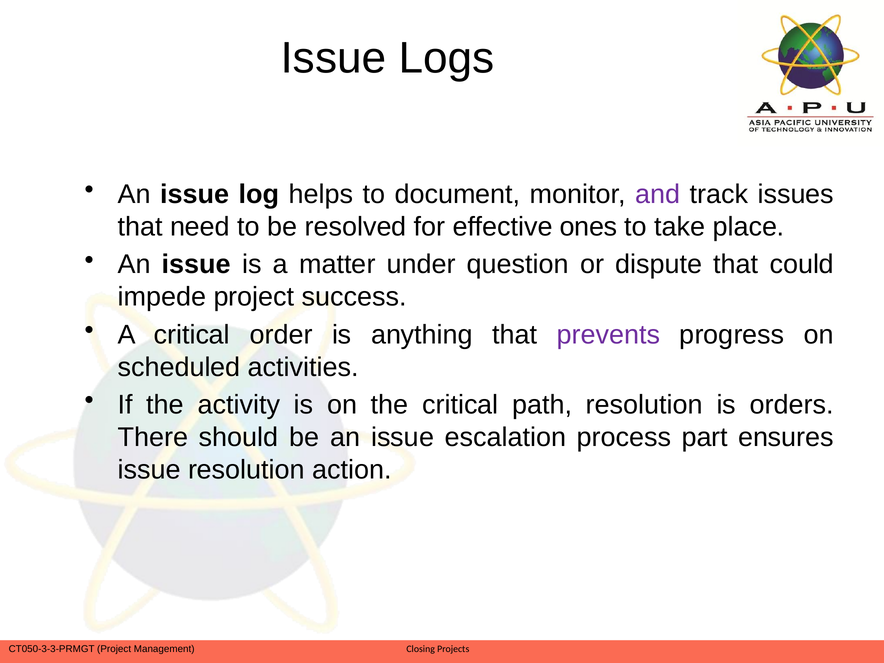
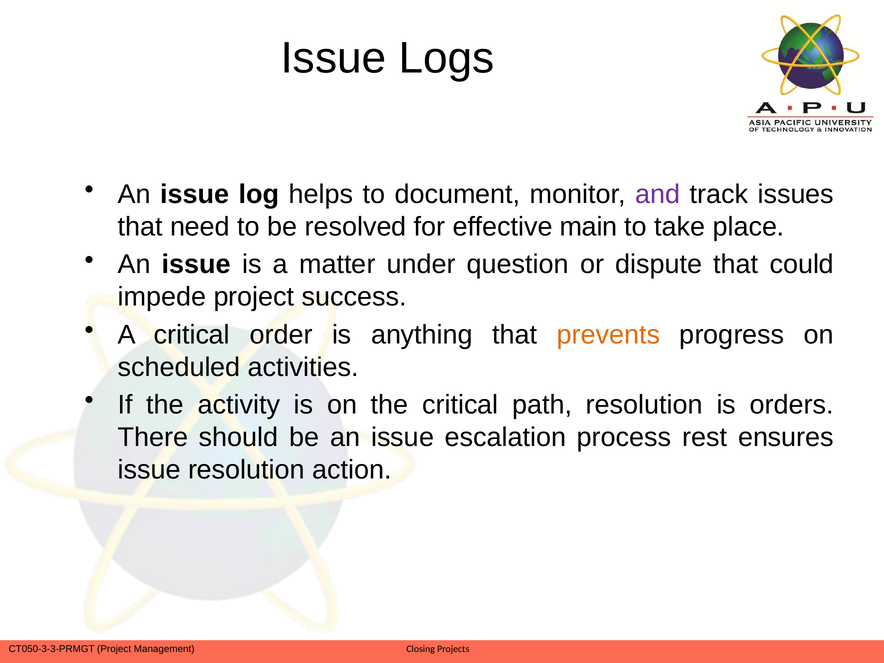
ones: ones -> main (589, 227)
prevents colour: purple -> orange (608, 335)
part: part -> rest (705, 437)
